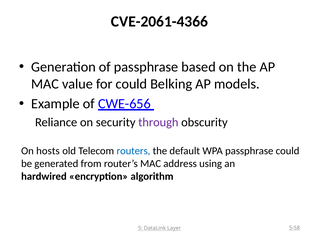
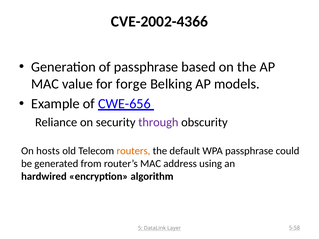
CVE-2061-4366: CVE-2061-4366 -> CVE-2002-4366 (159, 22)
for could: could -> forge (131, 84)
routers colour: blue -> orange (133, 151)
